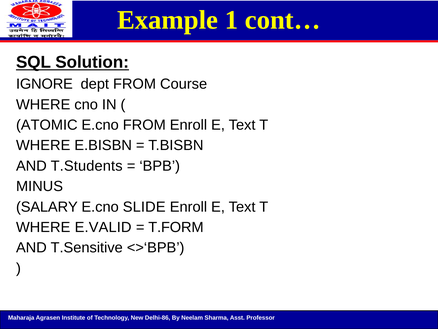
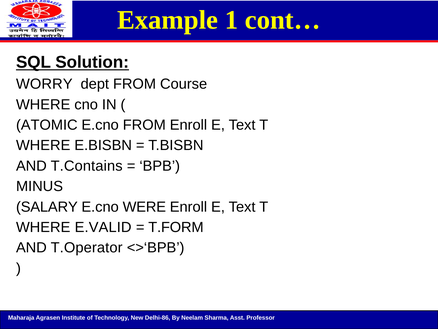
IGNORE: IGNORE -> WORRY (44, 84)
T.Students: T.Students -> T.Contains (87, 166)
SLIDE: SLIDE -> WERE (144, 207)
T.Sensitive: T.Sensitive -> T.Operator (87, 247)
